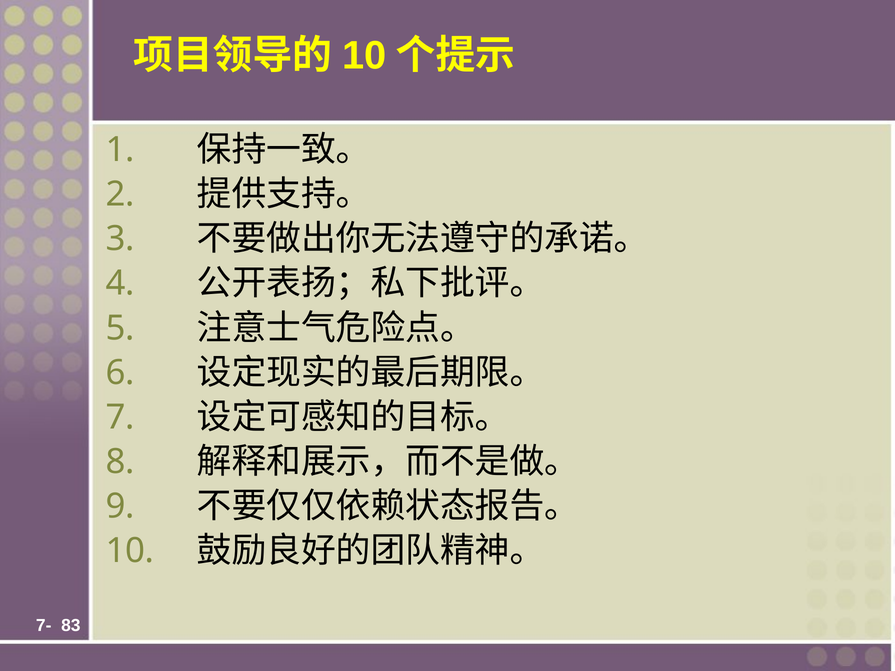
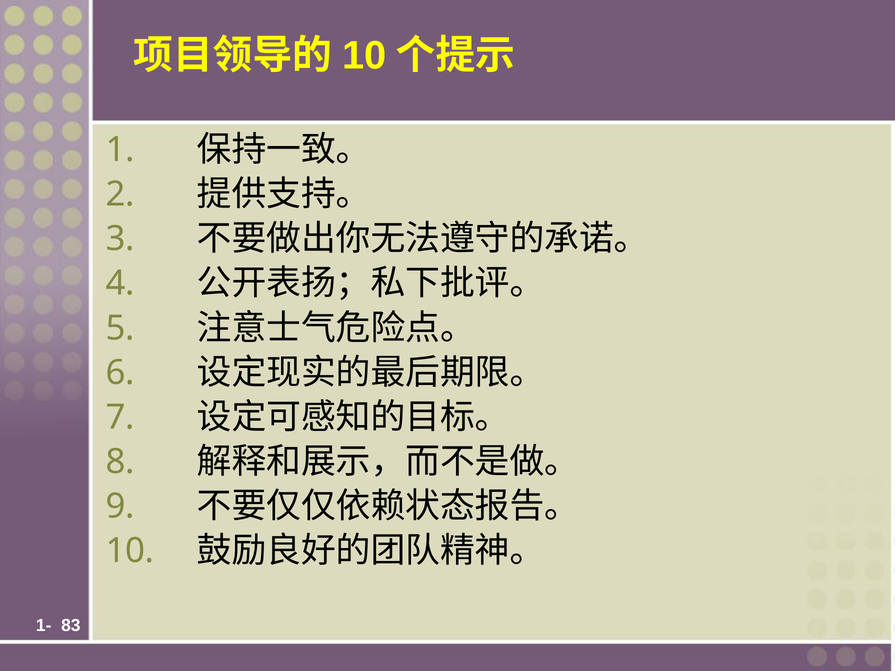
7-: 7- -> 1- (44, 626)
